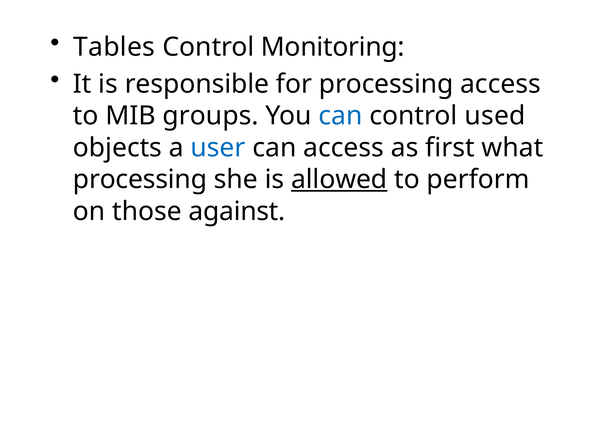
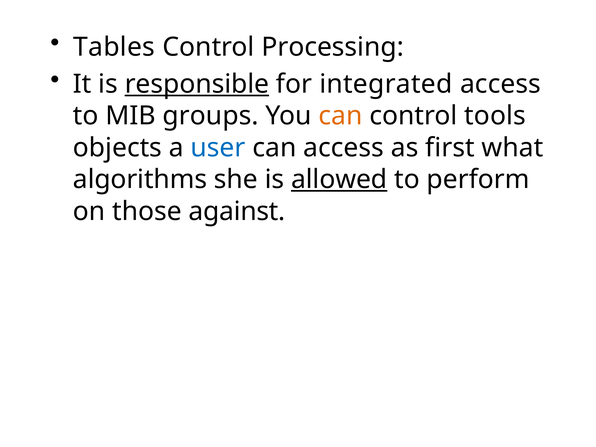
Monitoring: Monitoring -> Processing (333, 47)
responsible underline: none -> present (197, 84)
for processing: processing -> integrated (386, 84)
can colour: blue -> orange (341, 116)
used: used -> tools (495, 116)
processing: processing -> algorithms (140, 179)
